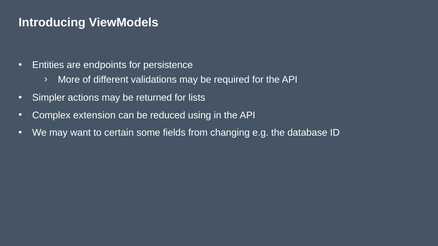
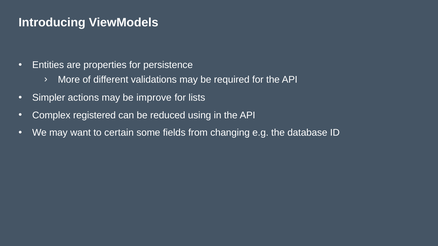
endpoints: endpoints -> properties (105, 65)
returned: returned -> improve (154, 98)
extension: extension -> registered (94, 115)
